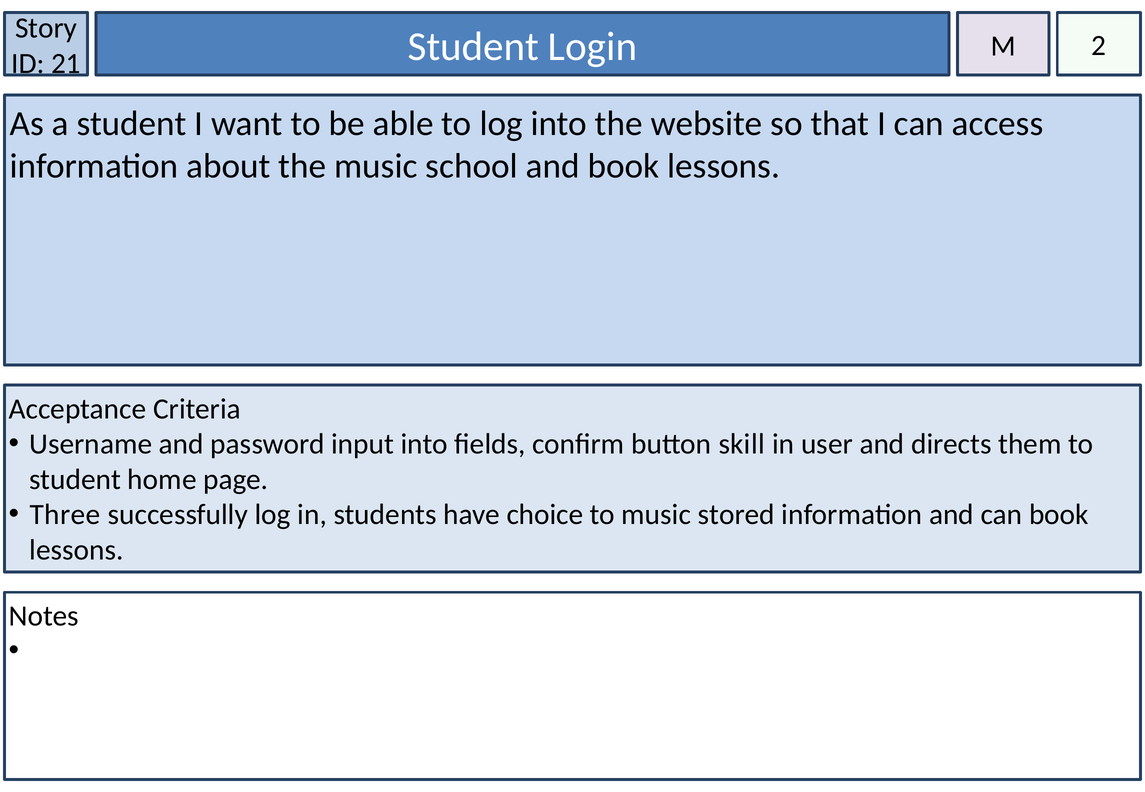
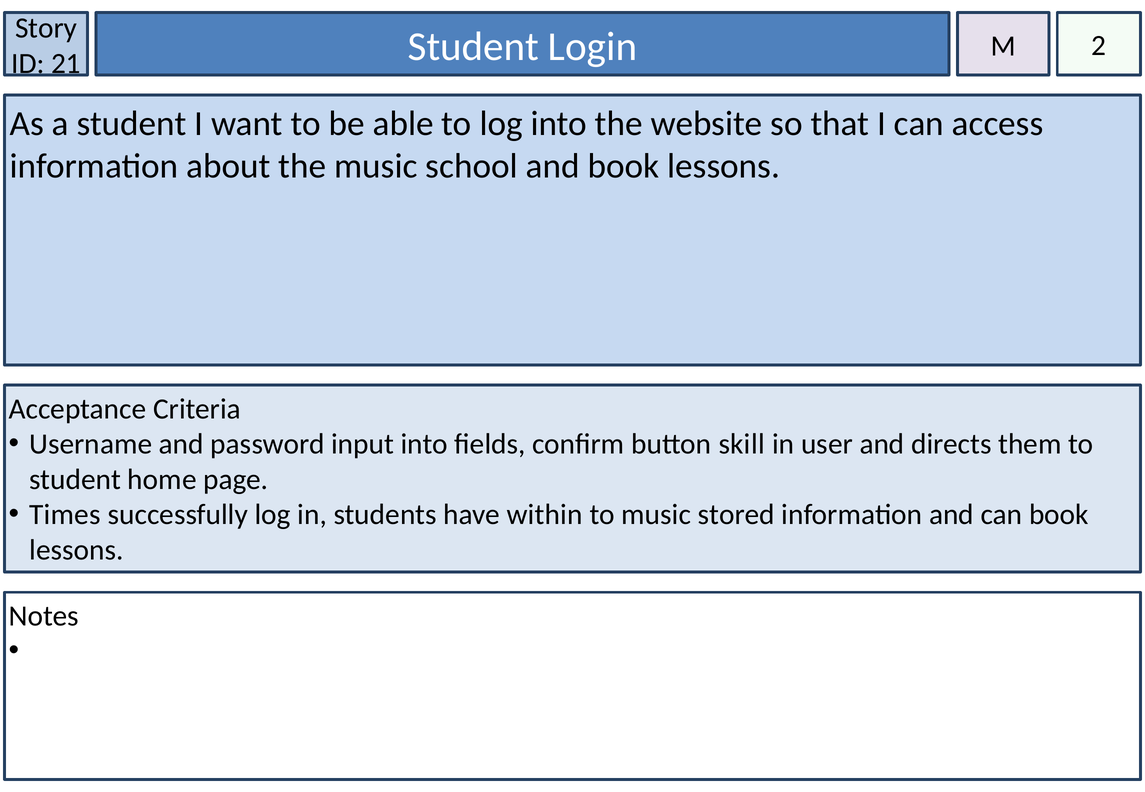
Three: Three -> Times (65, 515)
choice: choice -> within (545, 515)
